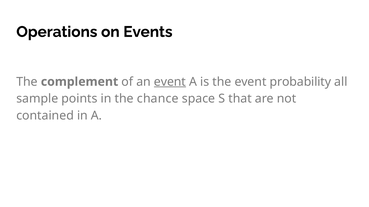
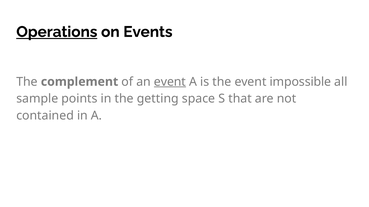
Operations underline: none -> present (57, 32)
probability: probability -> impossible (300, 82)
chance: chance -> getting (158, 99)
